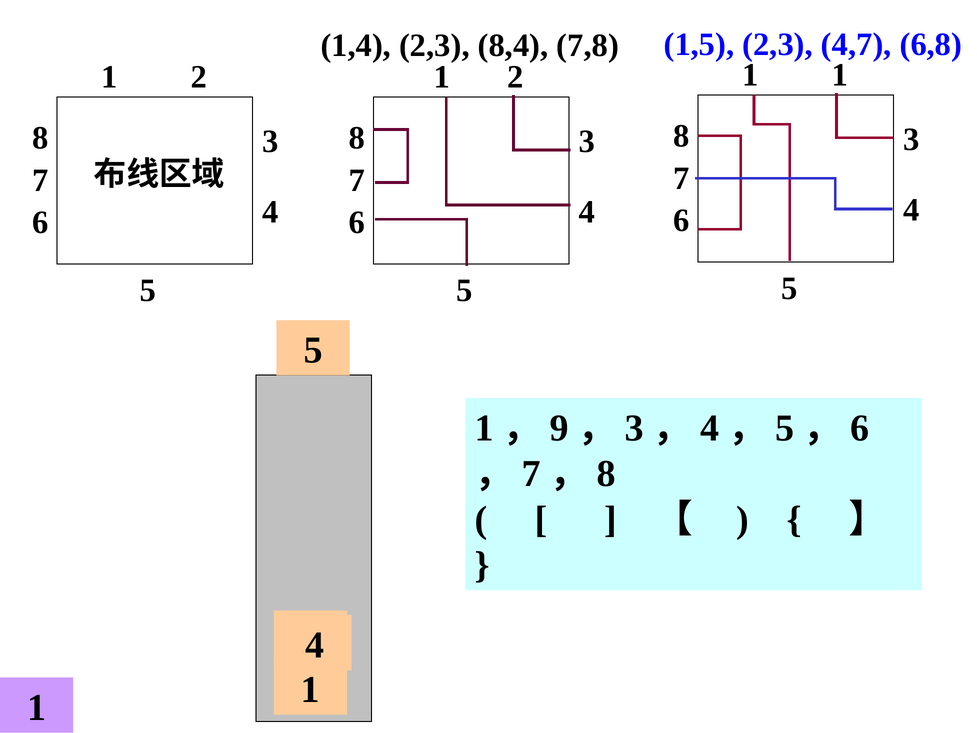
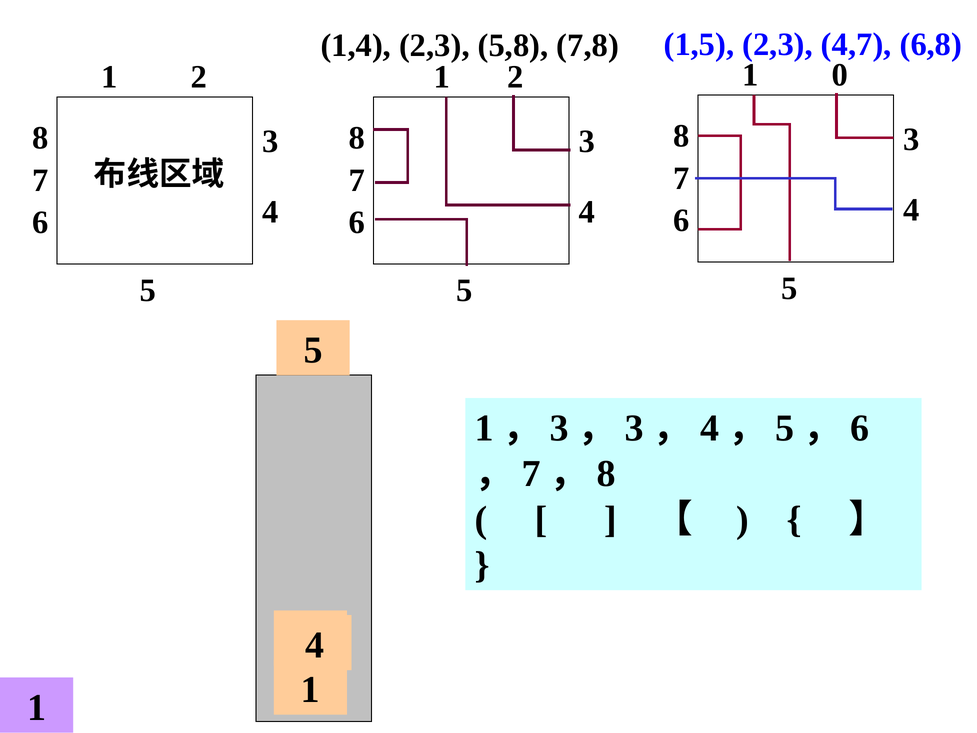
8,4: 8,4 -> 5,8 (513, 45)
1 1: 1 -> 0 (840, 75)
9: 9 -> 3 (559, 428)
